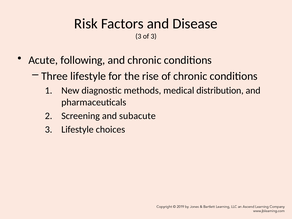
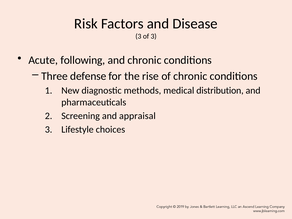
Three lifestyle: lifestyle -> defense (88, 76)
subacute: subacute -> appraisal (137, 116)
